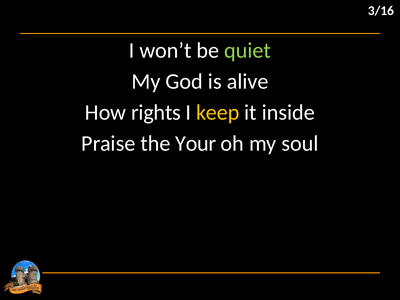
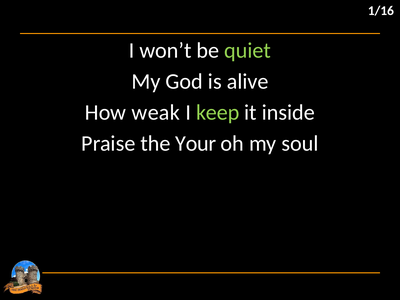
3/16: 3/16 -> 1/16 (381, 11)
rights: rights -> weak (156, 113)
keep colour: yellow -> light green (218, 113)
